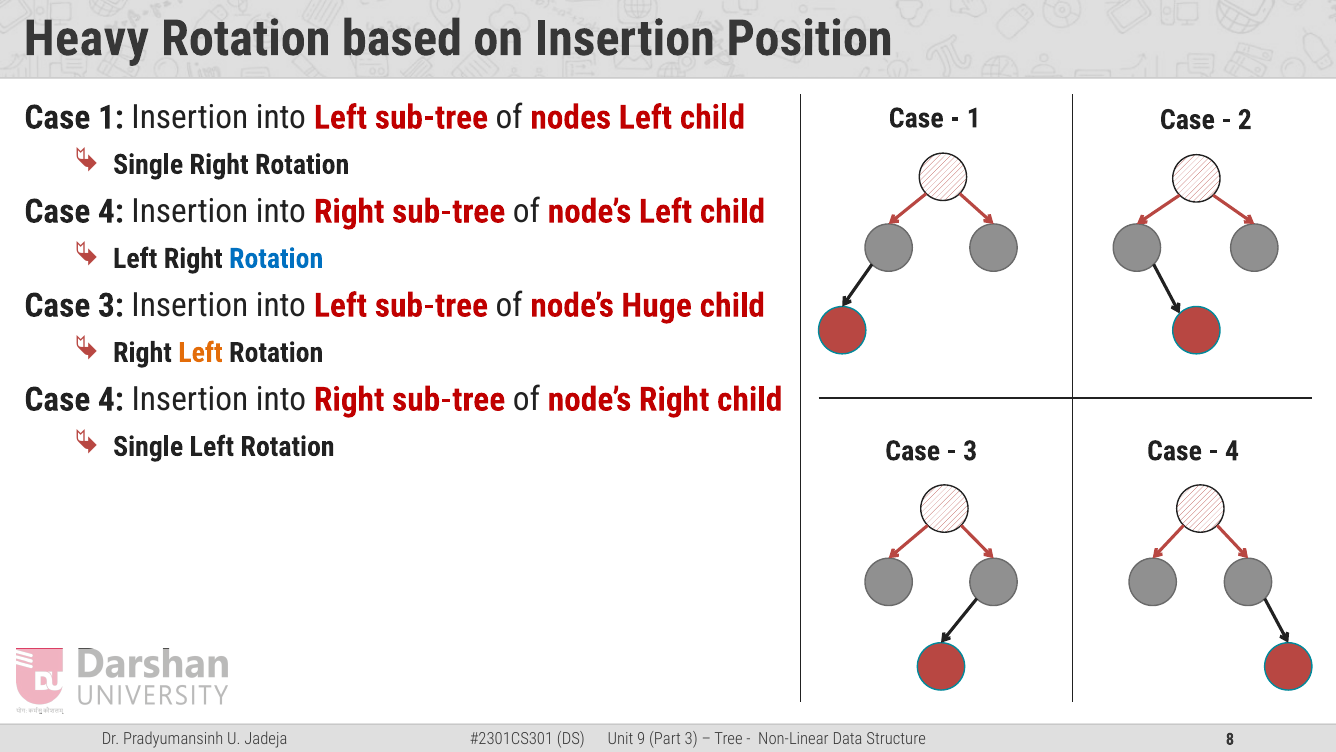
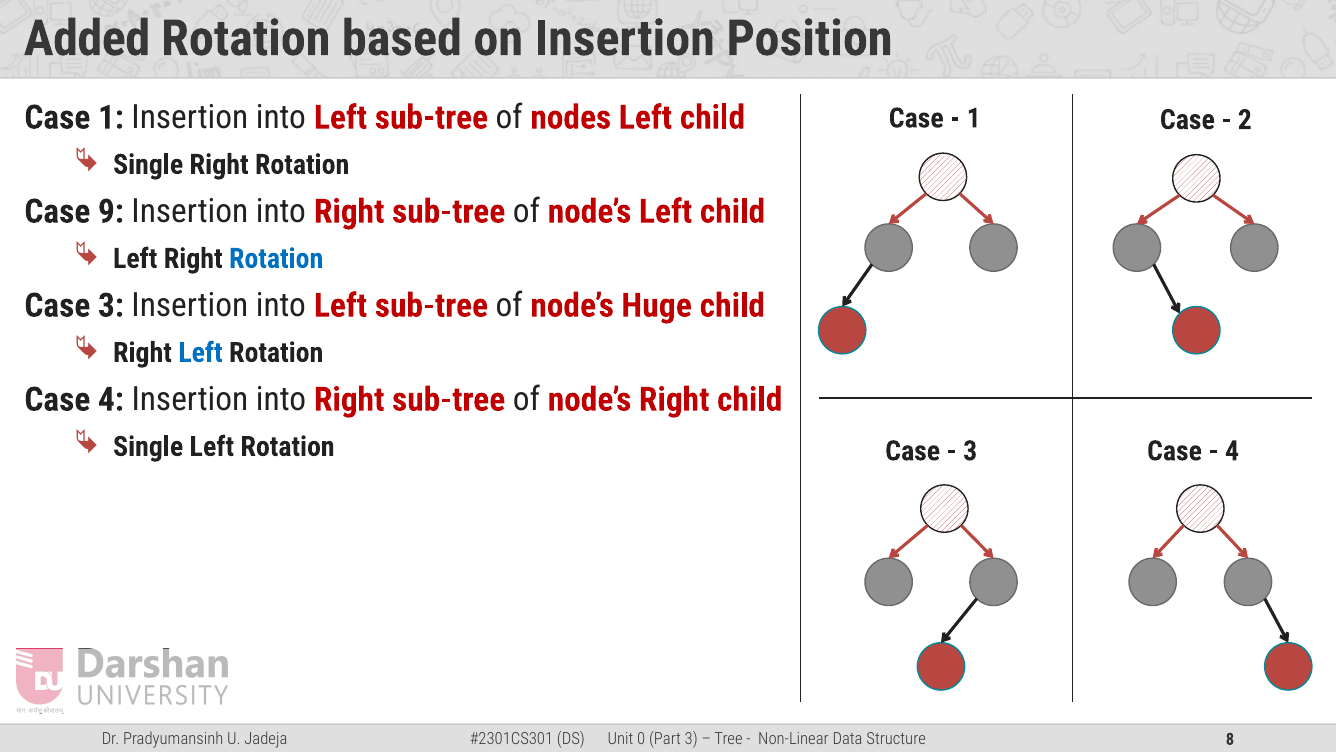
Heavy: Heavy -> Added (87, 39)
4: 4 -> 9 (111, 211)
Left colour: orange -> blue (200, 352)
9: 9 -> 0 (641, 739)
